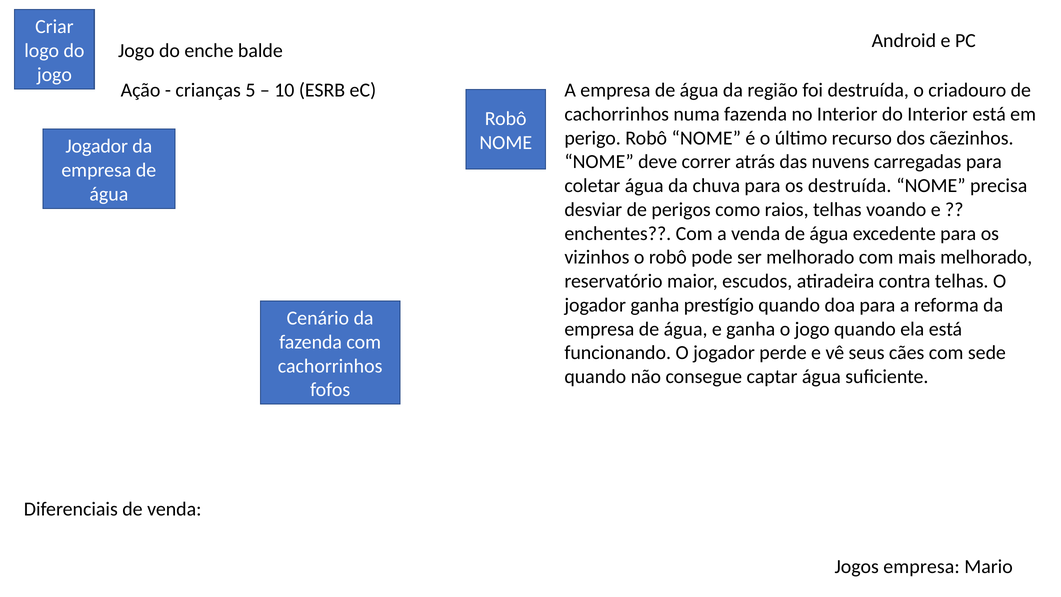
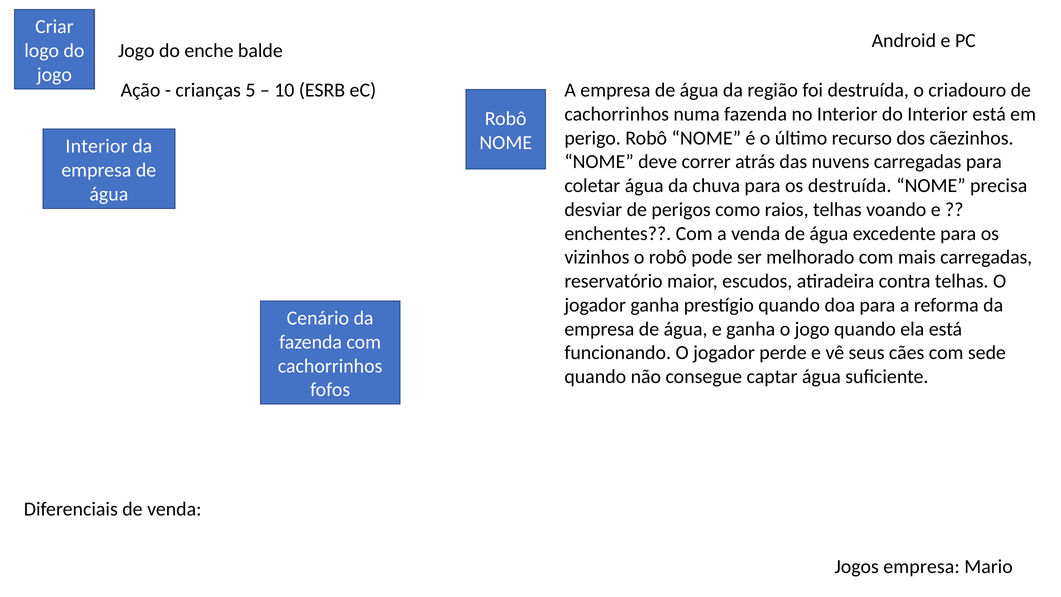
Jogador: Jogador -> Interior (97, 146)
mais melhorado: melhorado -> carregadas (986, 257)
